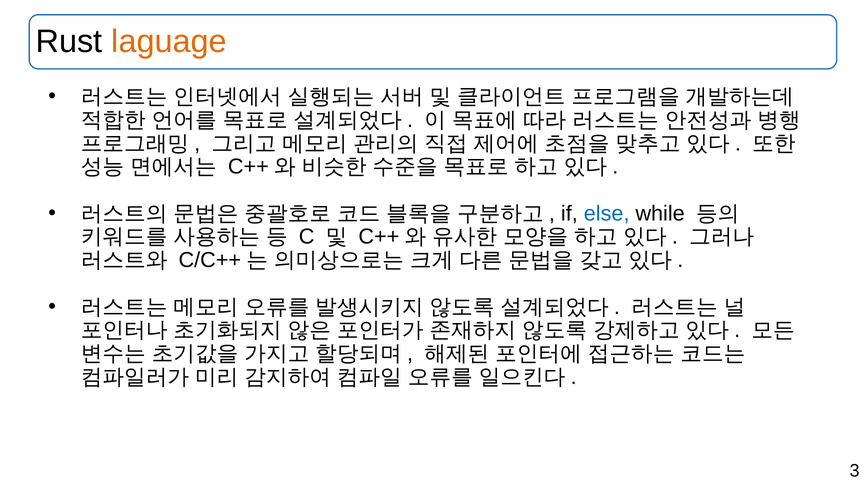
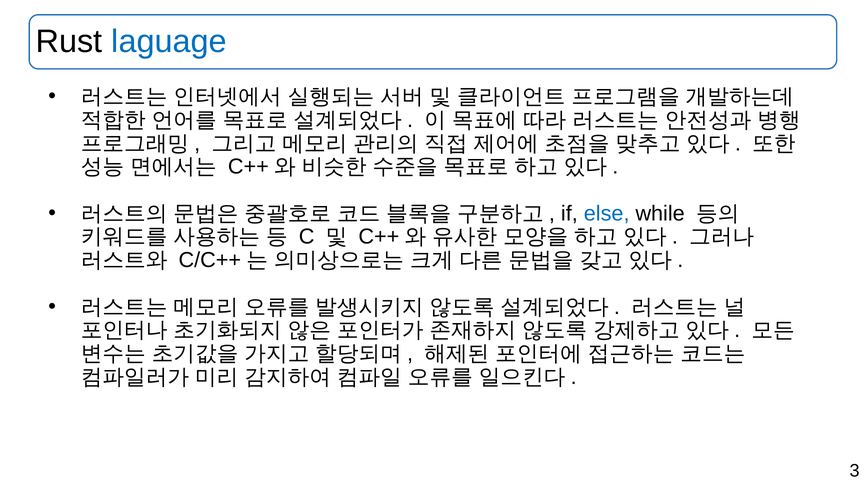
laguage colour: orange -> blue (169, 42)
